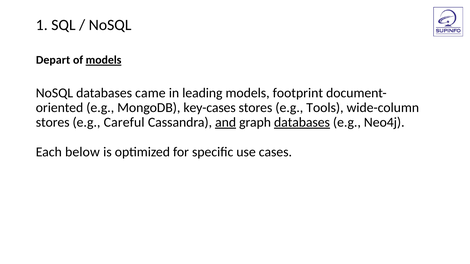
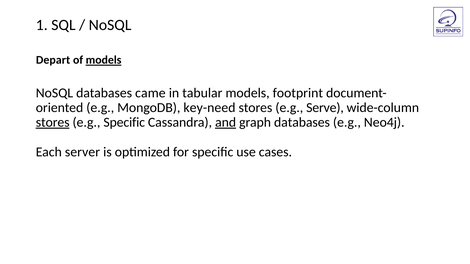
leading: leading -> tabular (202, 93)
key-cases: key-cases -> key-need (209, 108)
Tools: Tools -> Serve (325, 108)
stores underline: none -> present (53, 123)
e.g Careful: Careful -> Specific (124, 123)
databases underline: present -> none (302, 123)
below: below -> server (82, 152)
